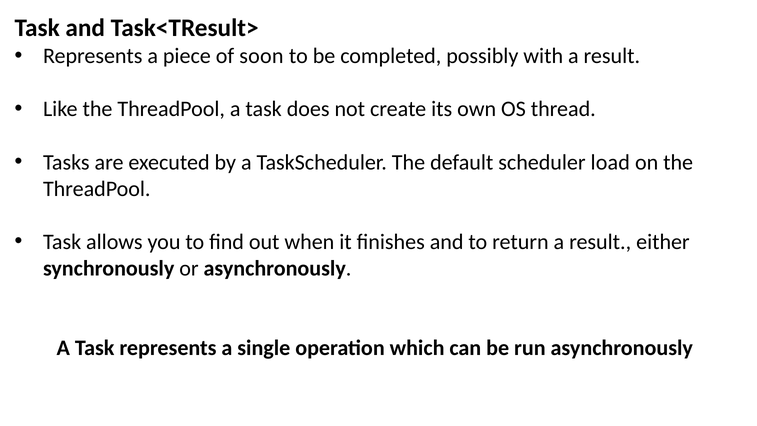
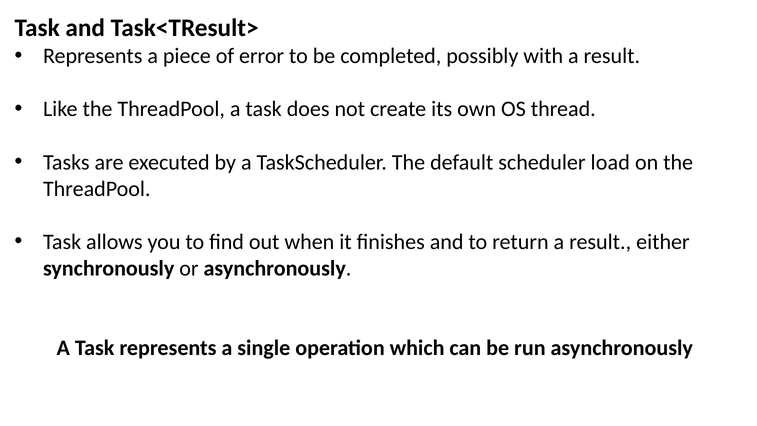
soon: soon -> error (262, 56)
